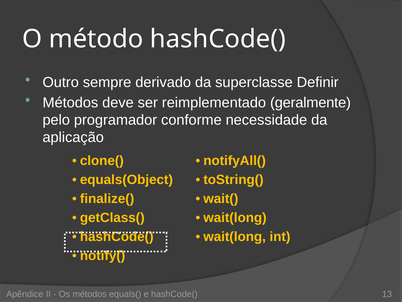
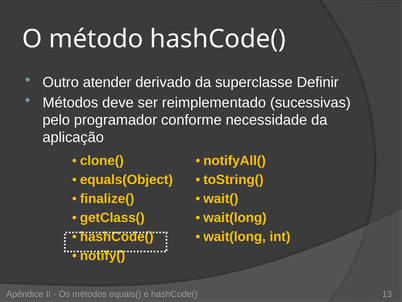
sempre: sempre -> atender (107, 82)
geralmente: geralmente -> sucessivas (310, 102)
